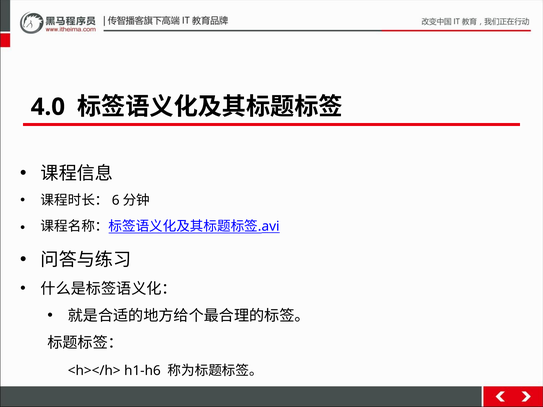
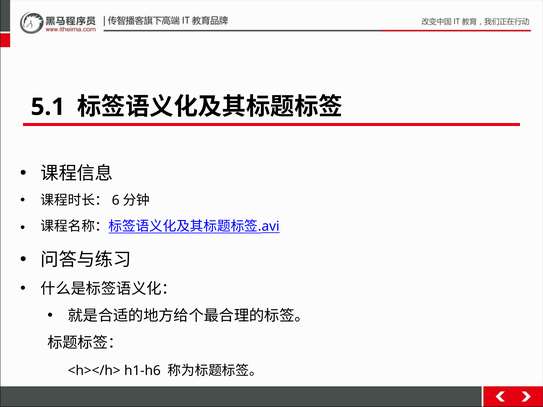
4.0: 4.0 -> 5.1 (48, 107)
